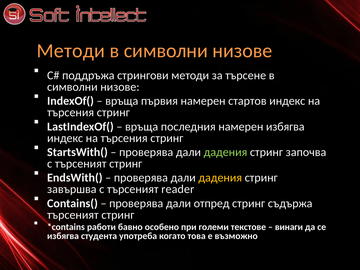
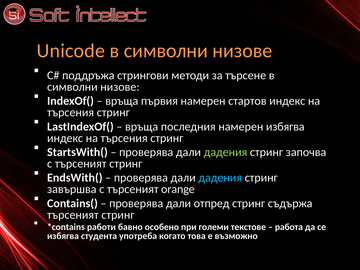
Методи: Методи -> Unicode (71, 51)
дадения colour: yellow -> light blue (220, 178)
reader: reader -> orange (178, 189)
винаги: винаги -> работа (289, 227)
